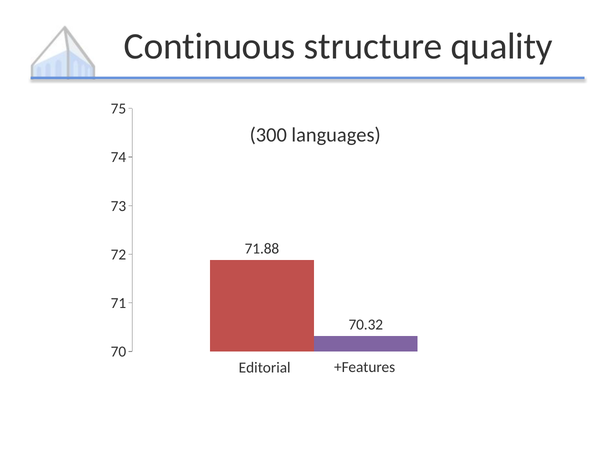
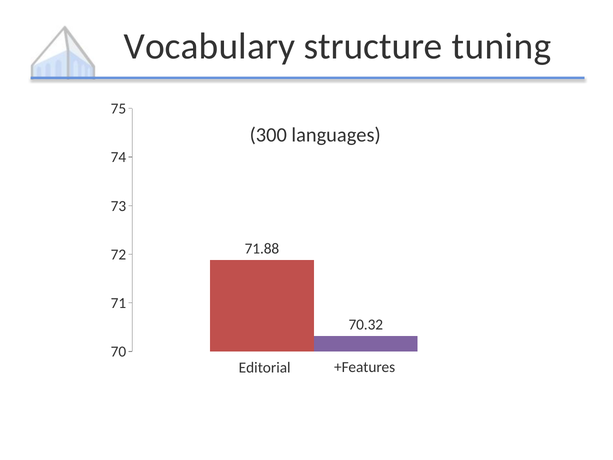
Continuous: Continuous -> Vocabulary (210, 46)
quality: quality -> tuning (501, 46)
